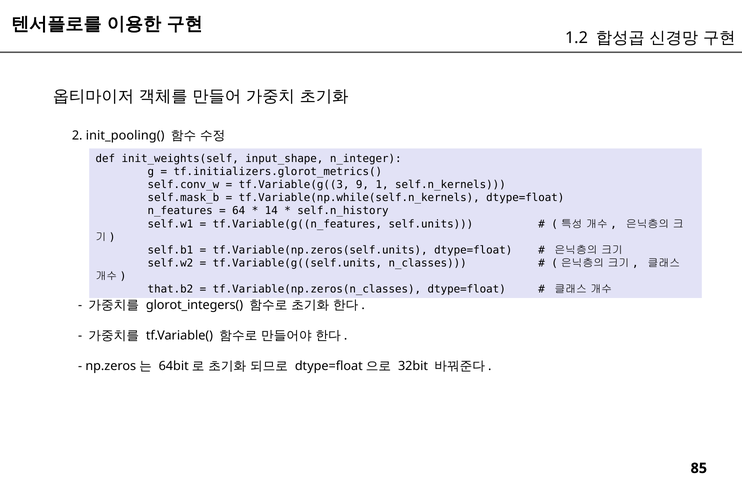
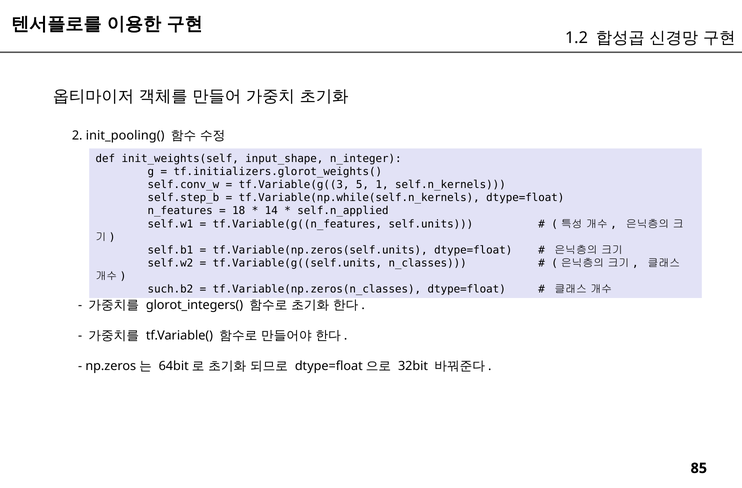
tf.initializers.glorot_metrics(: tf.initializers.glorot_metrics( -> tf.initializers.glorot_weights( (278, 172)
9: 9 -> 5 (362, 185)
self.mask_b: self.mask_b -> self.step_b (183, 198)
64: 64 -> 18 (239, 211)
self.n_history: self.n_history -> self.n_applied (343, 211)
that.b2: that.b2 -> such.b2 (170, 289)
